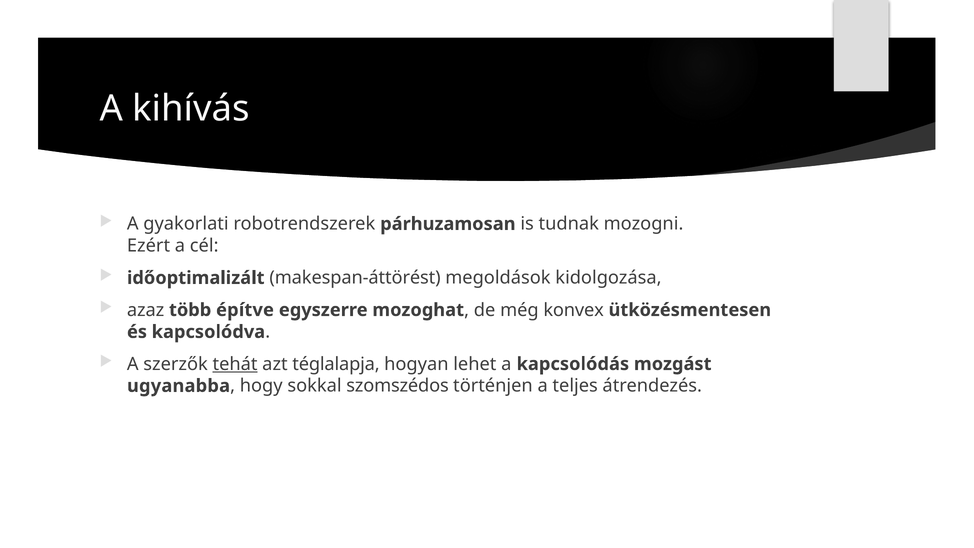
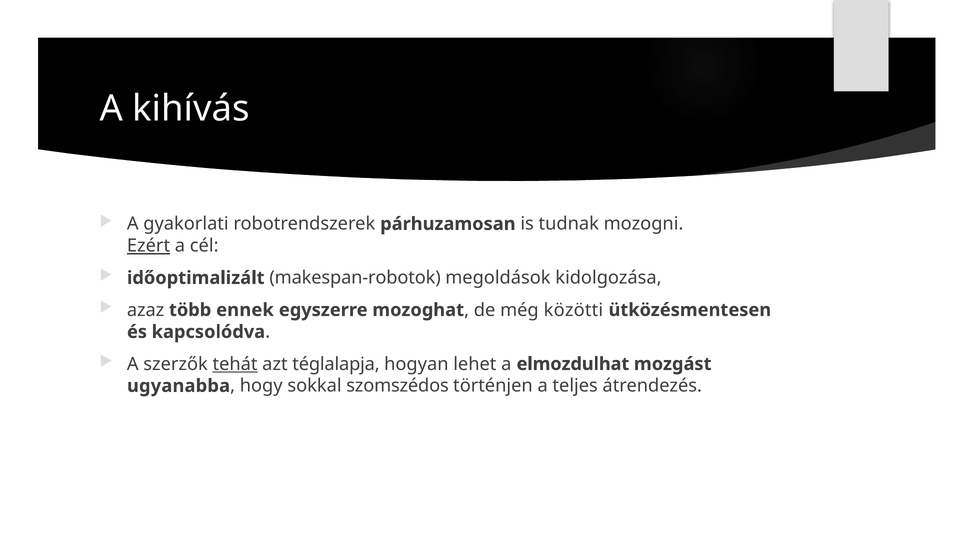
Ezért underline: none -> present (149, 246)
makespan-áttörést: makespan-áttörést -> makespan-robotok (355, 278)
építve: építve -> ennek (245, 310)
konvex: konvex -> közötti (573, 310)
kapcsolódás: kapcsolódás -> elmozdulhat (573, 364)
